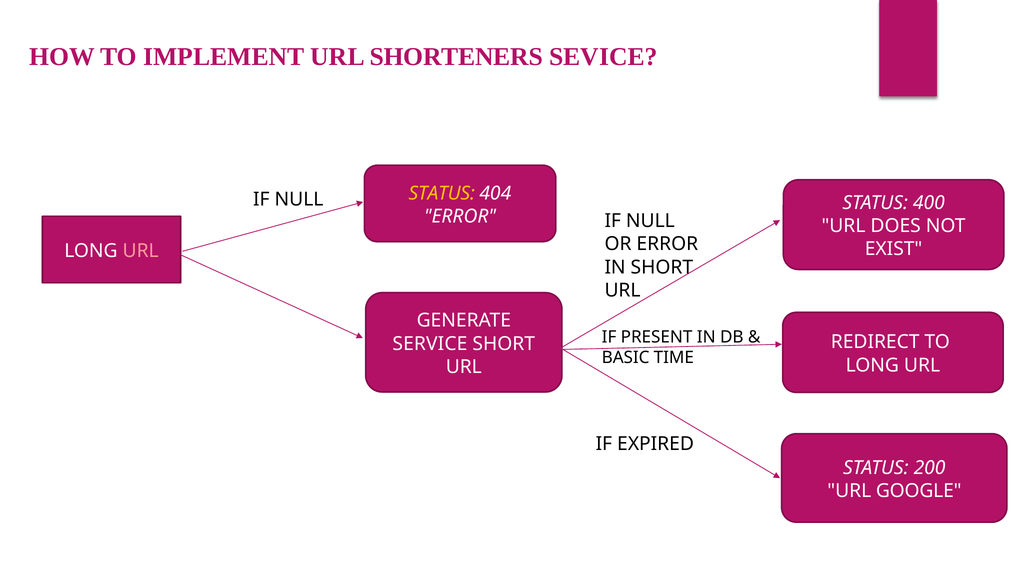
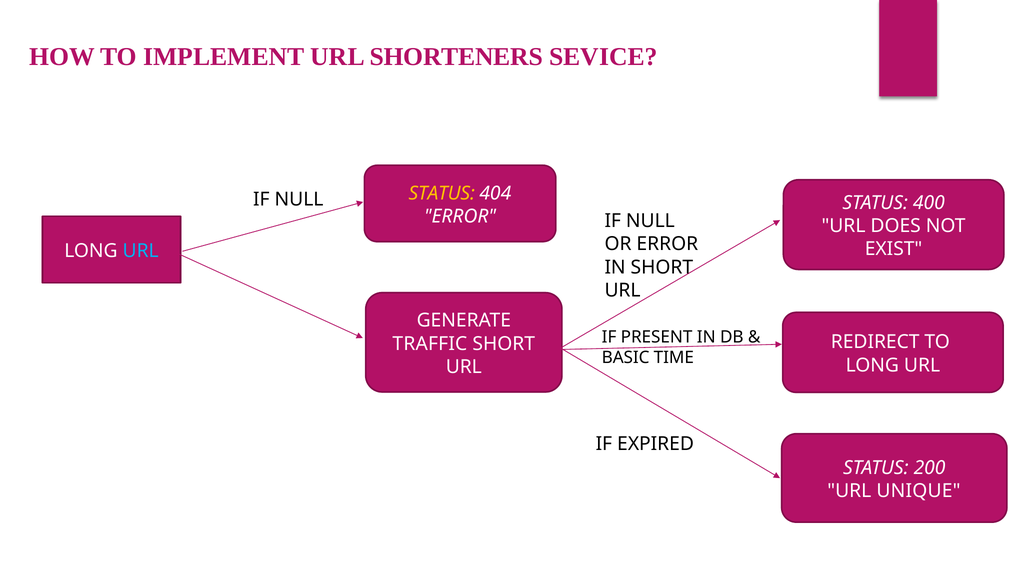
URL colour: pink -> light blue (141, 251)
SERVICE: SERVICE -> TRAFFIC (430, 343)
GOOGLE: GOOGLE -> UNIQUE (919, 491)
